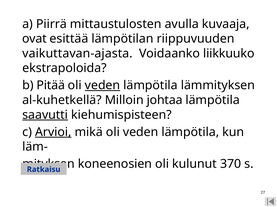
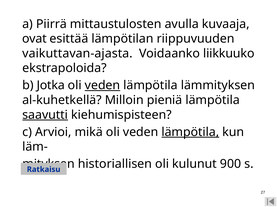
Pitää: Pitää -> Jotka (51, 86)
johtaa: johtaa -> pieniä (165, 100)
Arvioi underline: present -> none (53, 132)
lämpötila underline: none -> present (190, 132)
koneenosien: koneenosien -> historiallisen (115, 164)
370: 370 -> 900 (231, 164)
